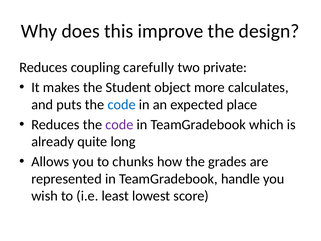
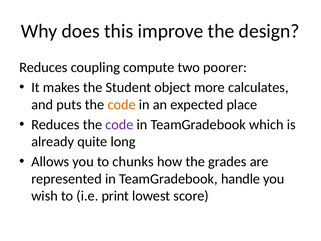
carefully: carefully -> compute (149, 67)
private: private -> poorer (225, 67)
code colour: blue -> orange (122, 104)
least: least -> print (115, 196)
